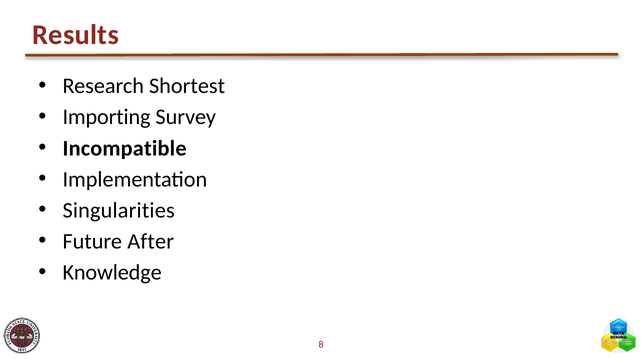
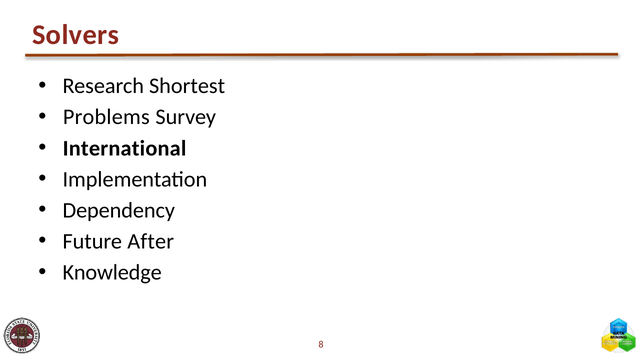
Results: Results -> Solvers (76, 35)
Importing: Importing -> Problems (106, 117)
Incompatible: Incompatible -> International (125, 148)
Singularities: Singularities -> Dependency (119, 211)
